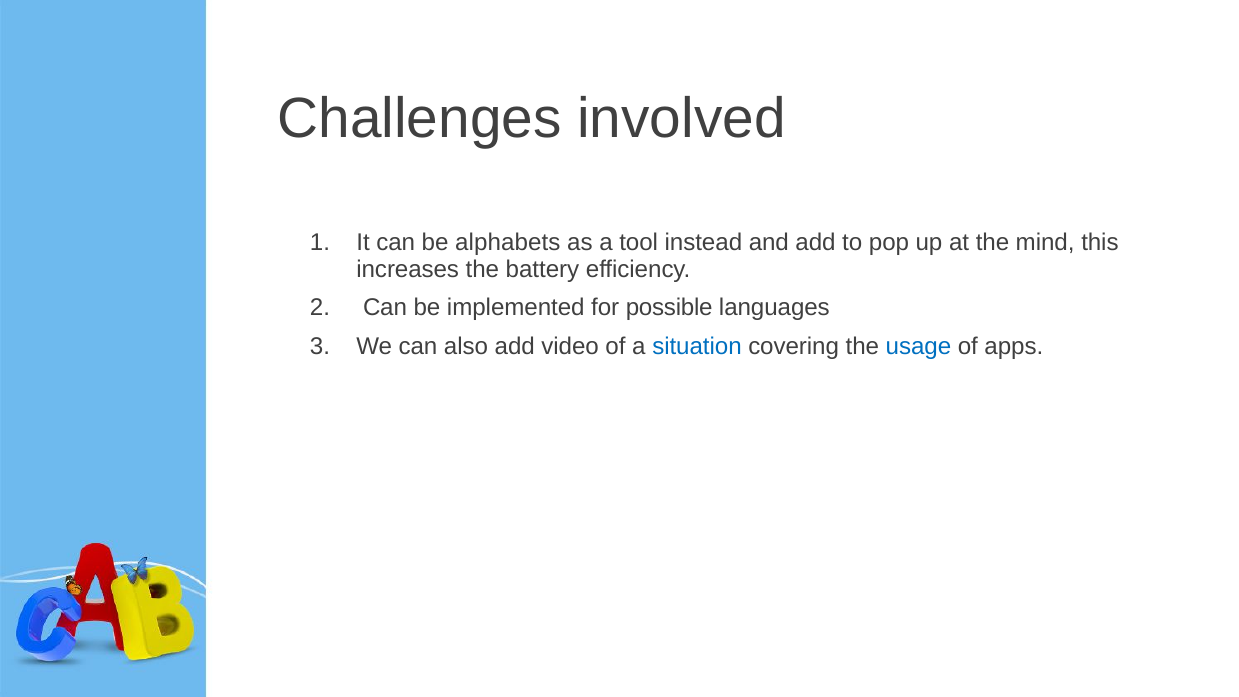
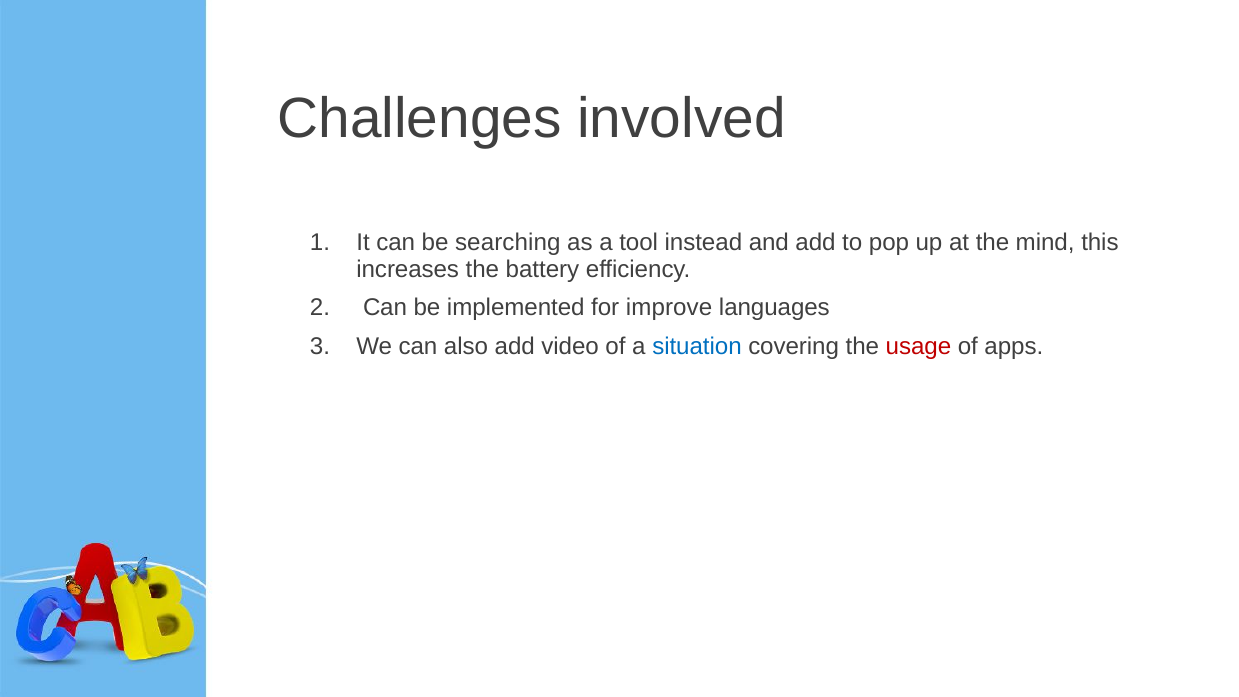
alphabets: alphabets -> searching (508, 243)
possible: possible -> improve (669, 308)
usage colour: blue -> red (918, 347)
